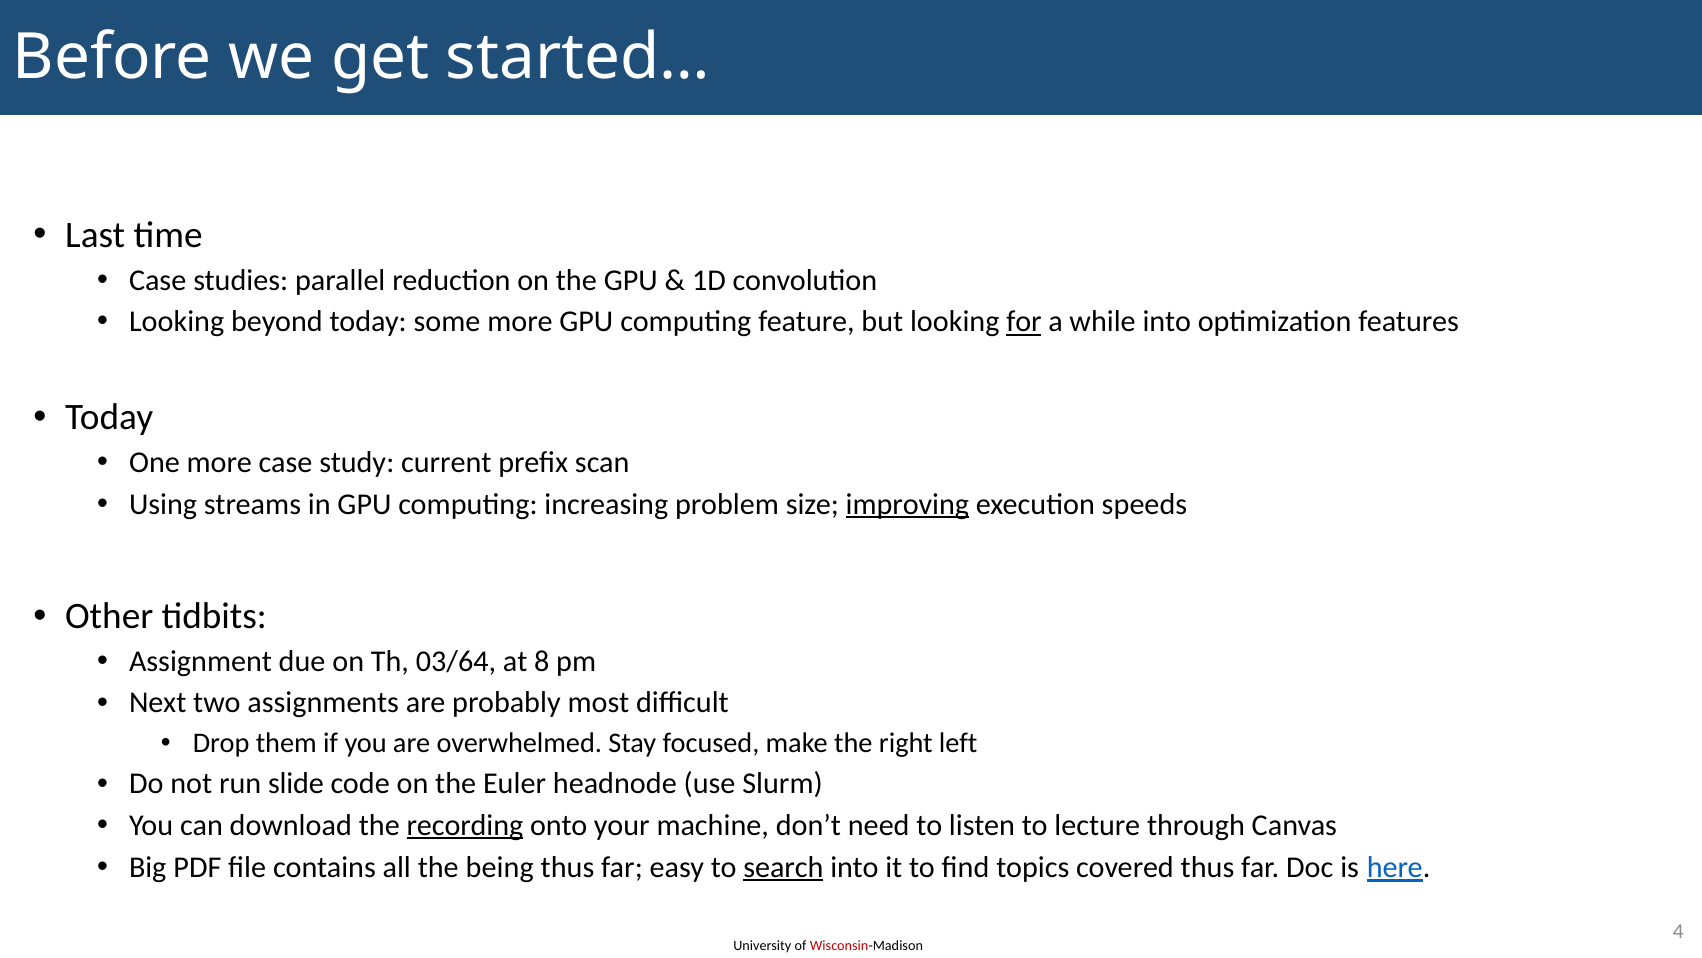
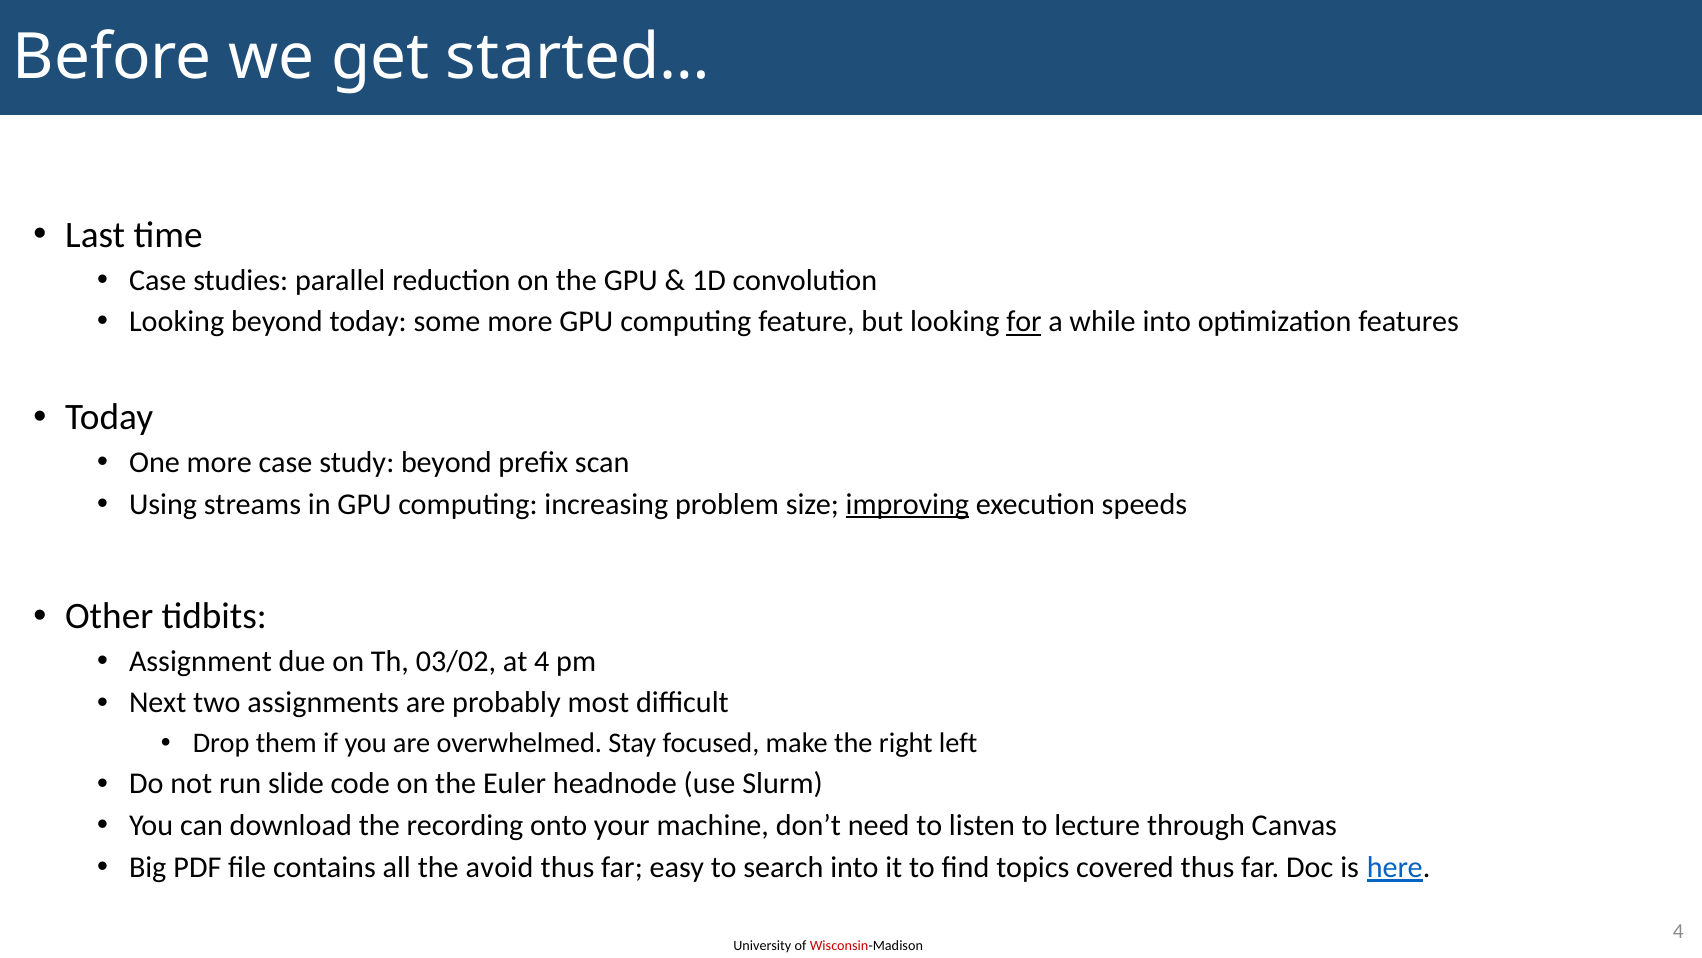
study current: current -> beyond (446, 462)
03/64: 03/64 -> 03/02 (456, 661)
at 8: 8 -> 4 (542, 661)
recording underline: present -> none (465, 825)
being: being -> avoid (500, 867)
search underline: present -> none (783, 867)
